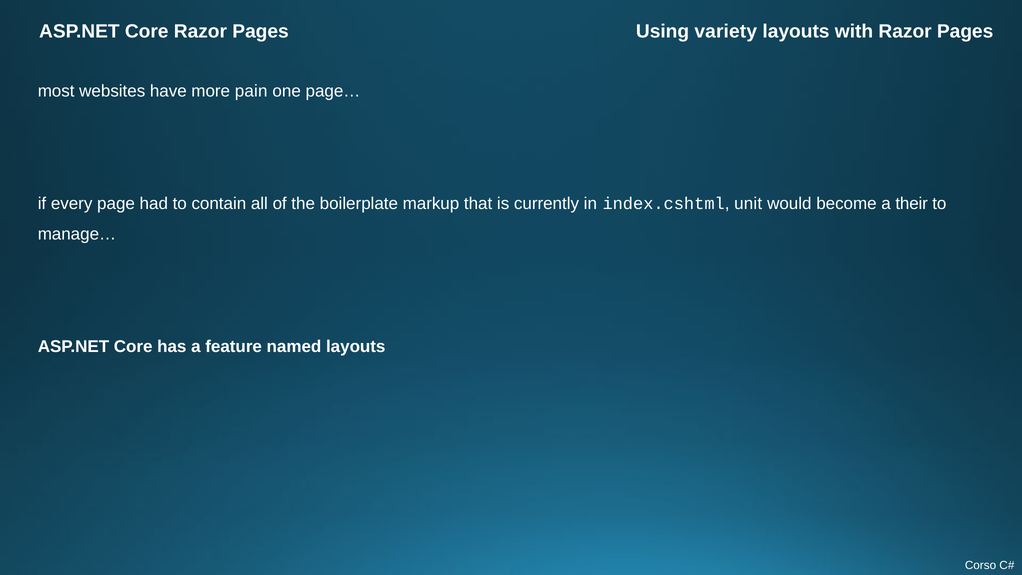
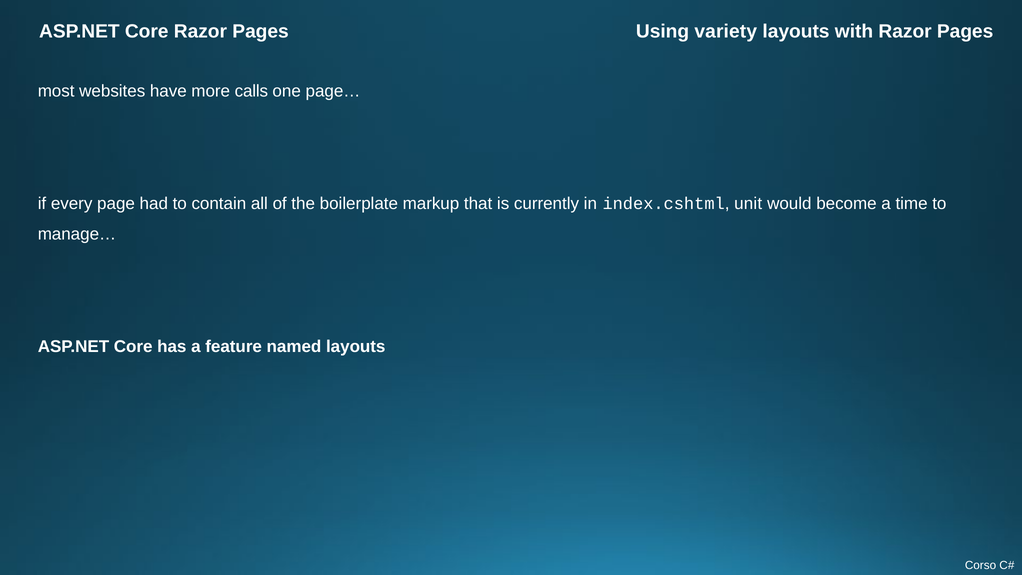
pain: pain -> calls (251, 91)
their: their -> time (912, 204)
